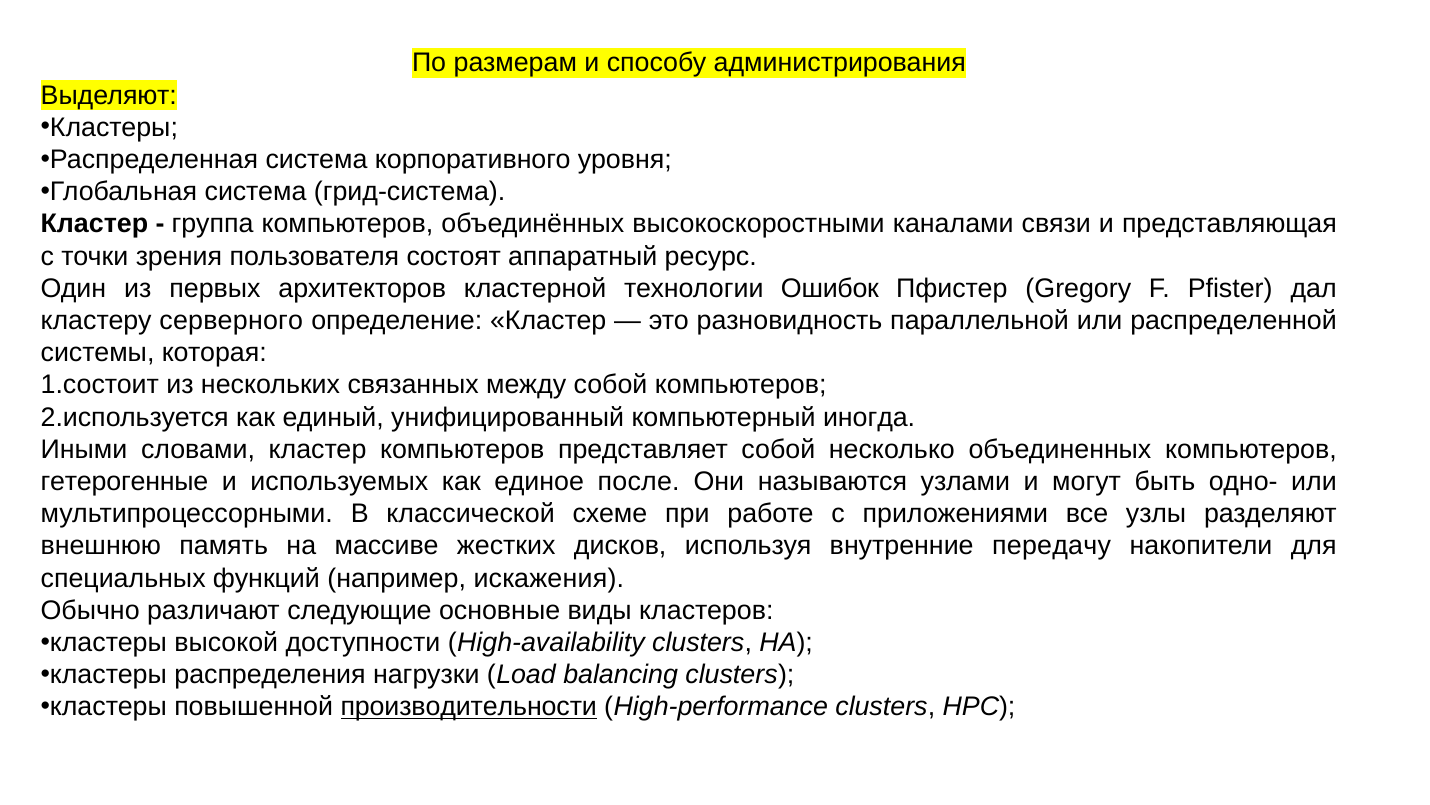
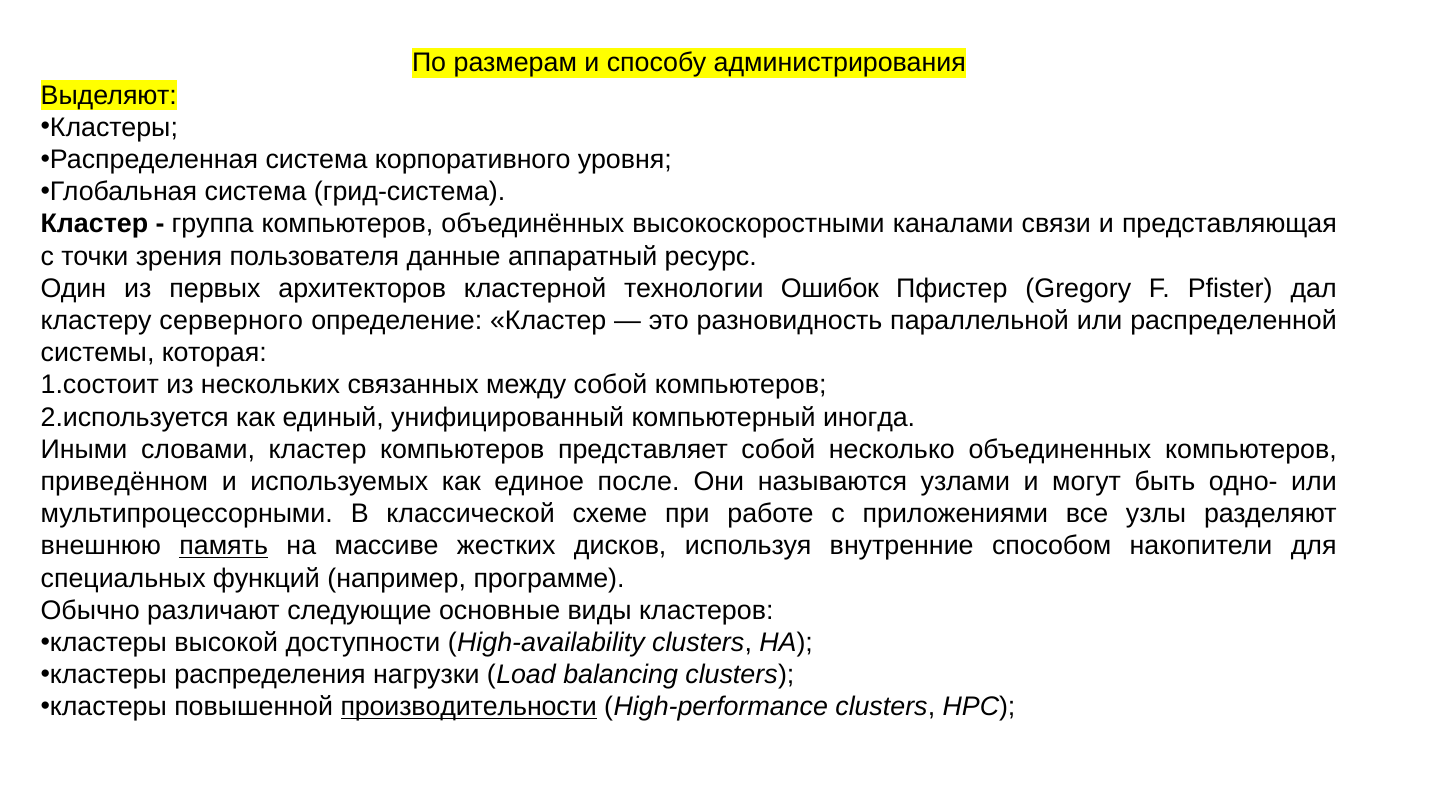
состоят: состоят -> данные (454, 256)
гетерогенные: гетерогенные -> приведённом (124, 481)
память underline: none -> present (224, 546)
передачу: передачу -> способом (1052, 546)
искажения: искажения -> программе (549, 578)
